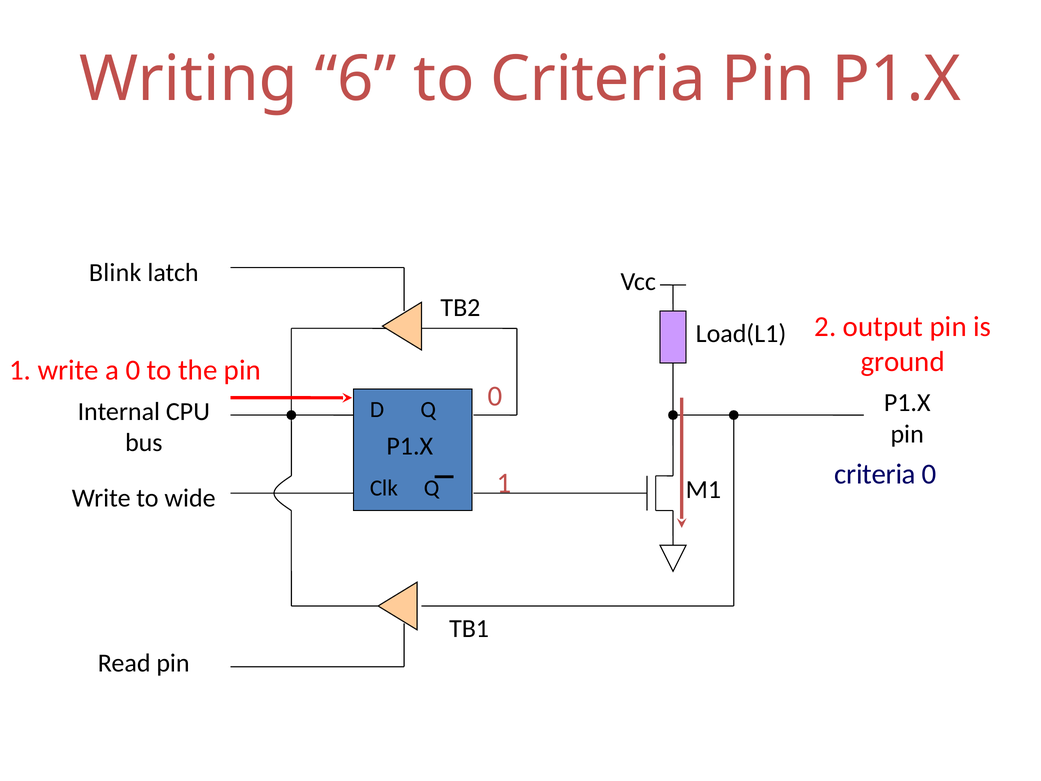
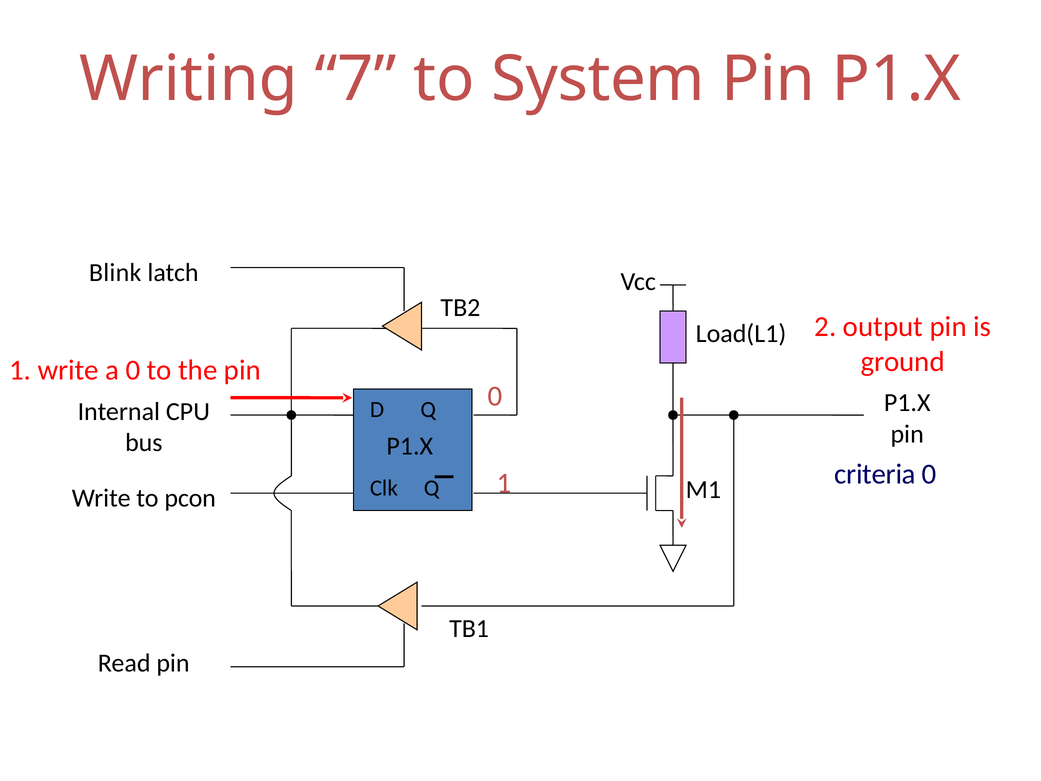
6: 6 -> 7 (356, 79)
to Criteria: Criteria -> System (598, 79)
wide: wide -> pcon (190, 498)
